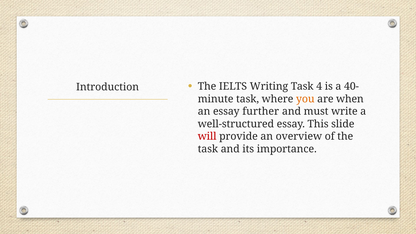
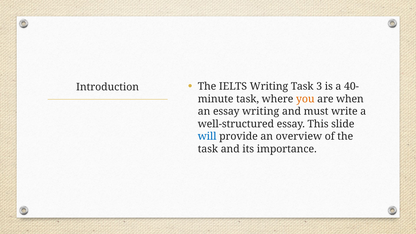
4: 4 -> 3 (319, 87)
essay further: further -> writing (261, 111)
will colour: red -> blue (207, 136)
